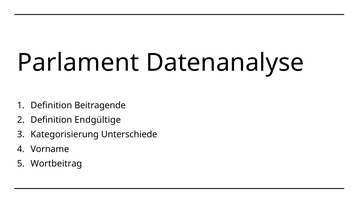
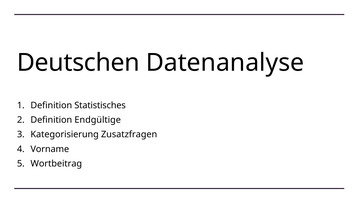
Parlament: Parlament -> Deutschen (78, 63)
Beitragende: Beitragende -> Statistisches (100, 105)
Unterschiede: Unterschiede -> Zusatzfragen (129, 135)
